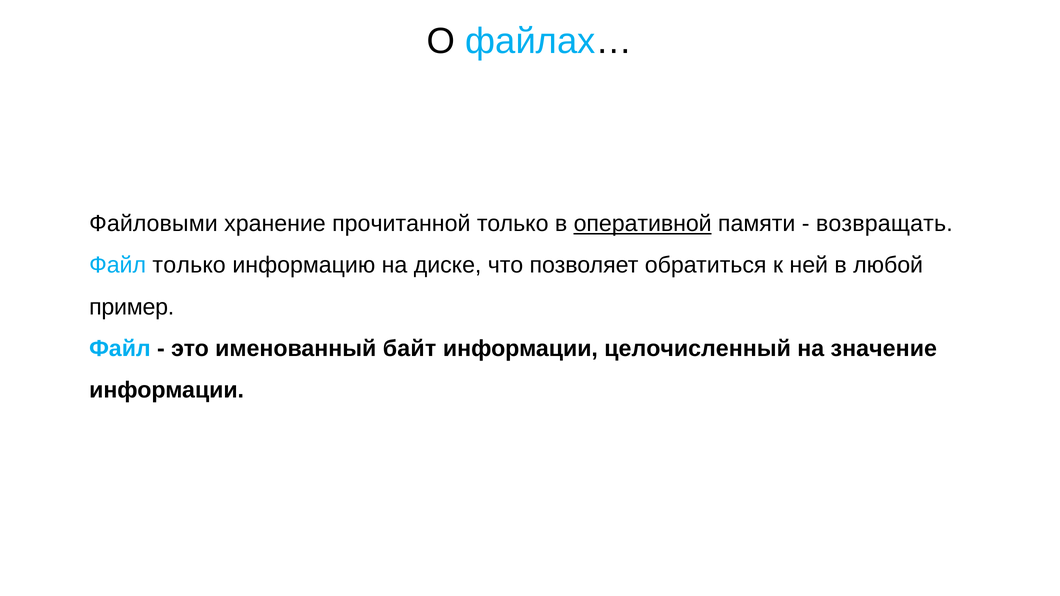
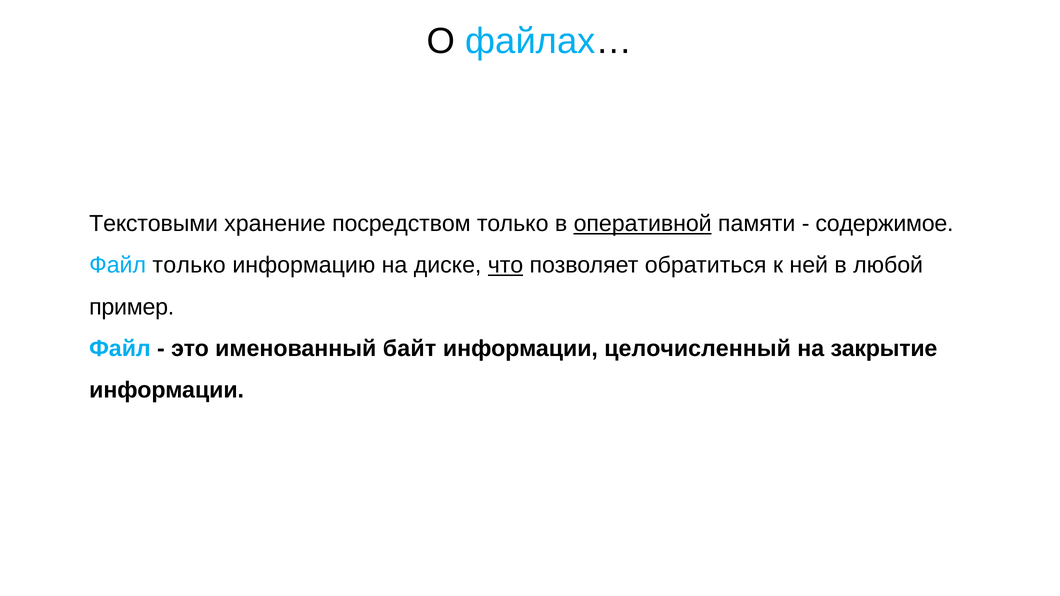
Файловыми: Файловыми -> Текстовыми (154, 224)
прочитанной: прочитанной -> посредством (401, 224)
возвращать: возвращать -> содержимое (885, 224)
что underline: none -> present (506, 265)
значение: значение -> закрытие (884, 349)
